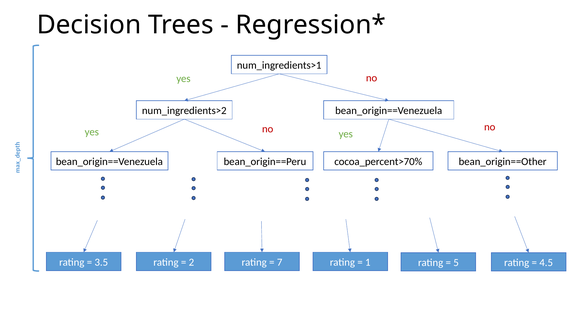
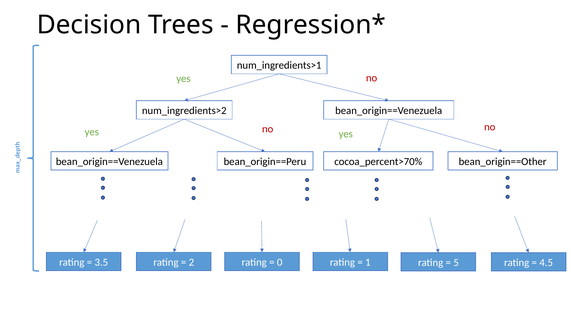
7: 7 -> 0 (280, 262)
